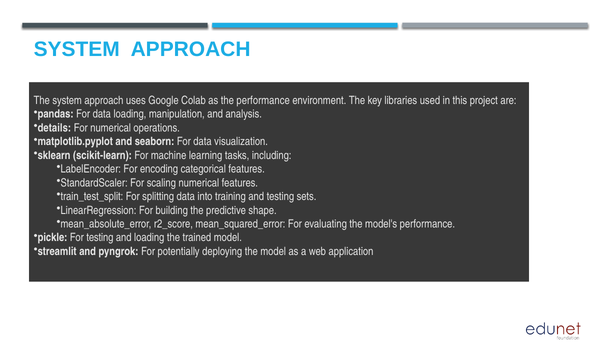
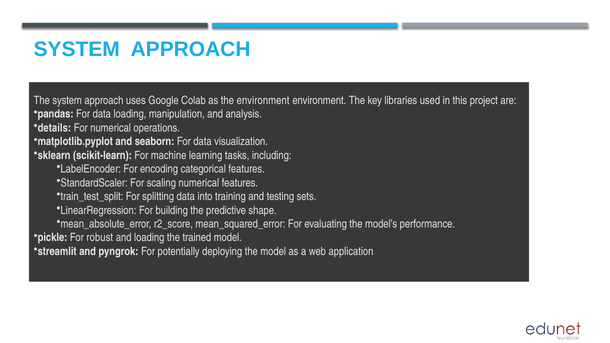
the performance: performance -> environment (263, 101)
For testing: testing -> robust (100, 238)
